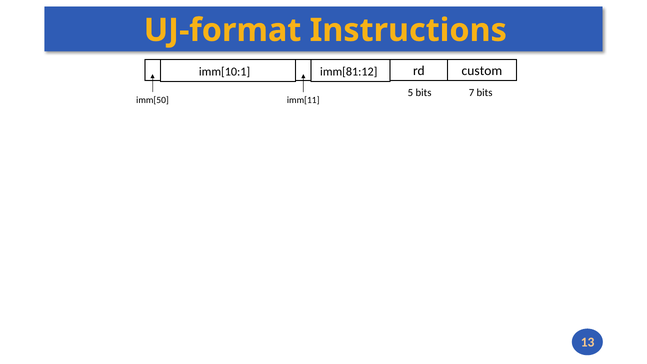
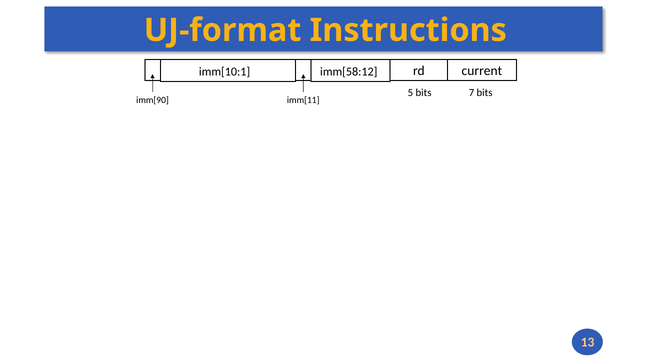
custom: custom -> current (482, 71)
imm[81:12: imm[81:12 -> imm[58:12 (349, 72)
imm[50: imm[50 -> imm[90 (153, 100)
